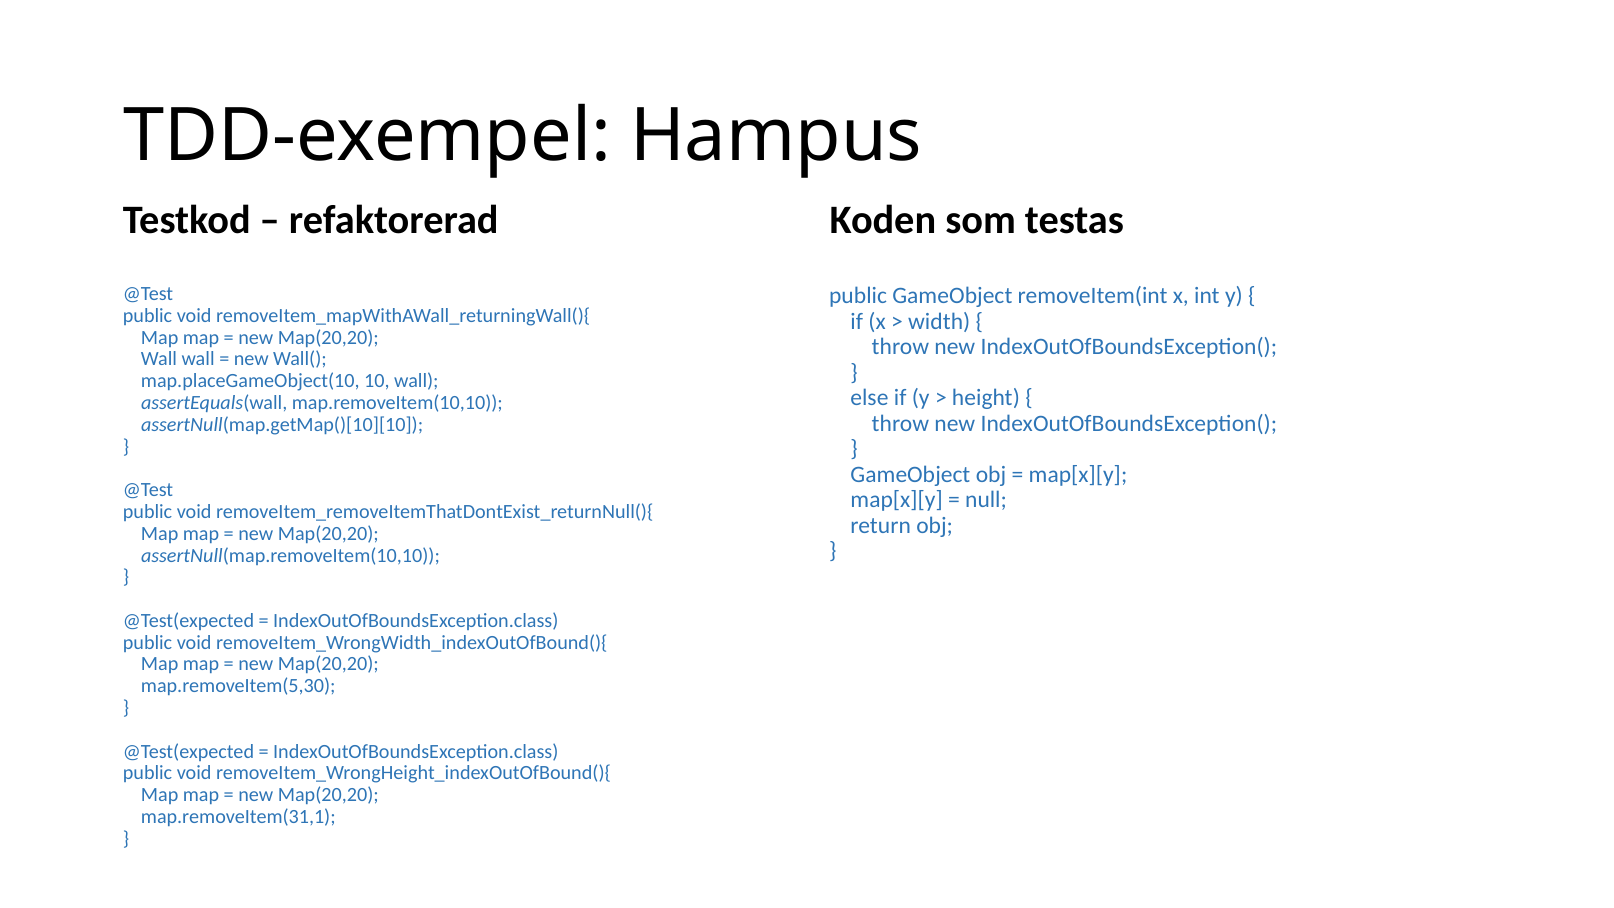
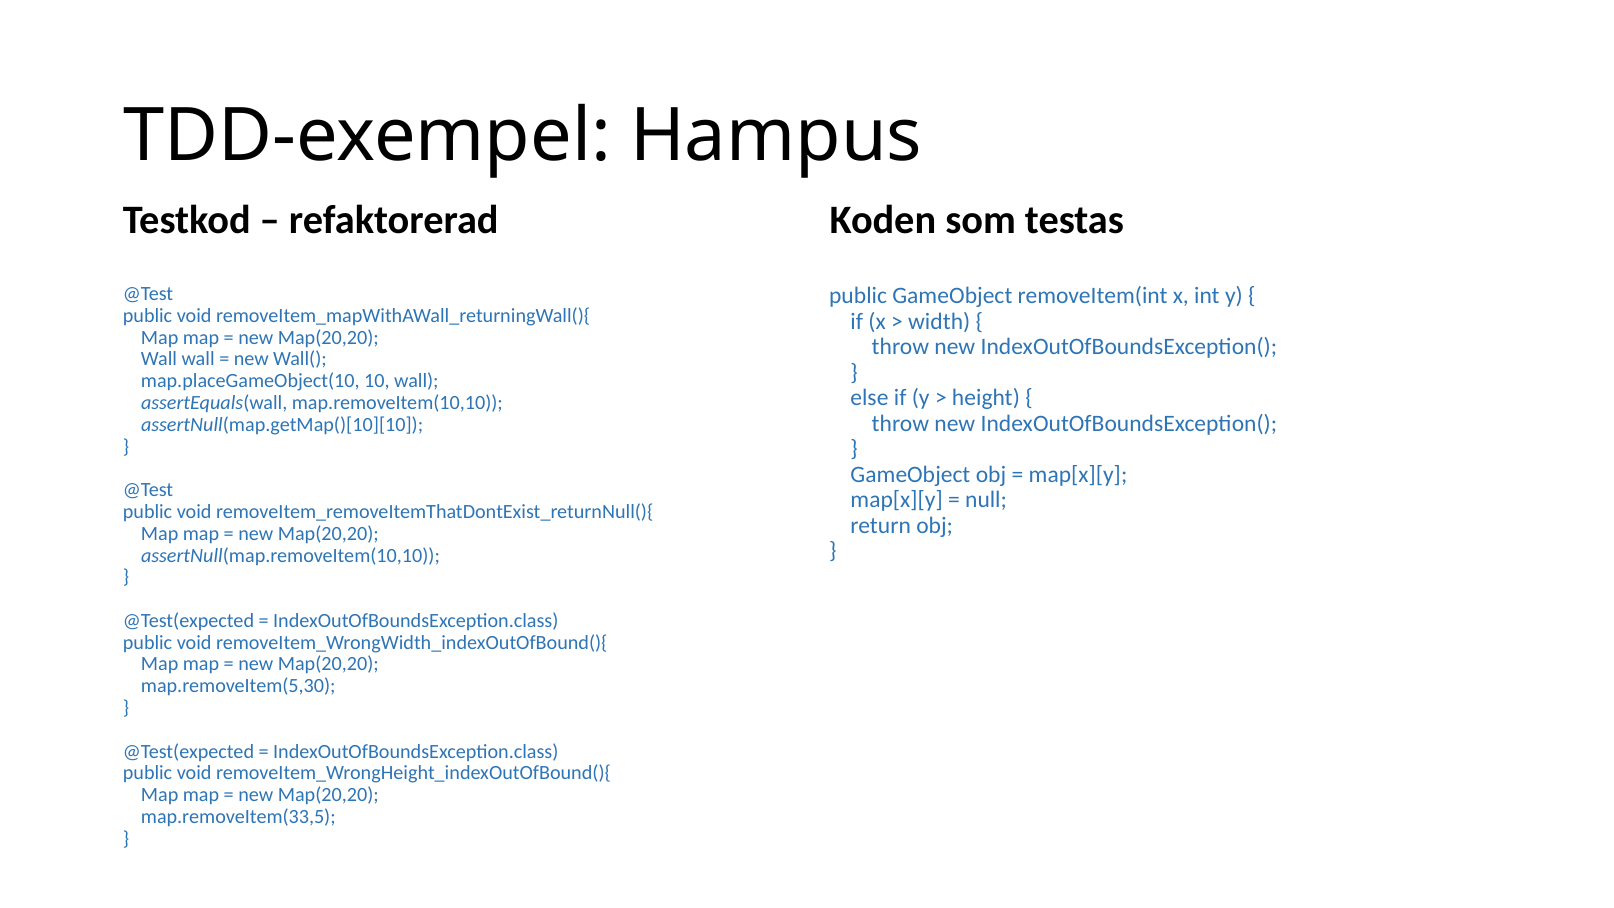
map.removeItem(31,1: map.removeItem(31,1 -> map.removeItem(33,5 (238, 817)
